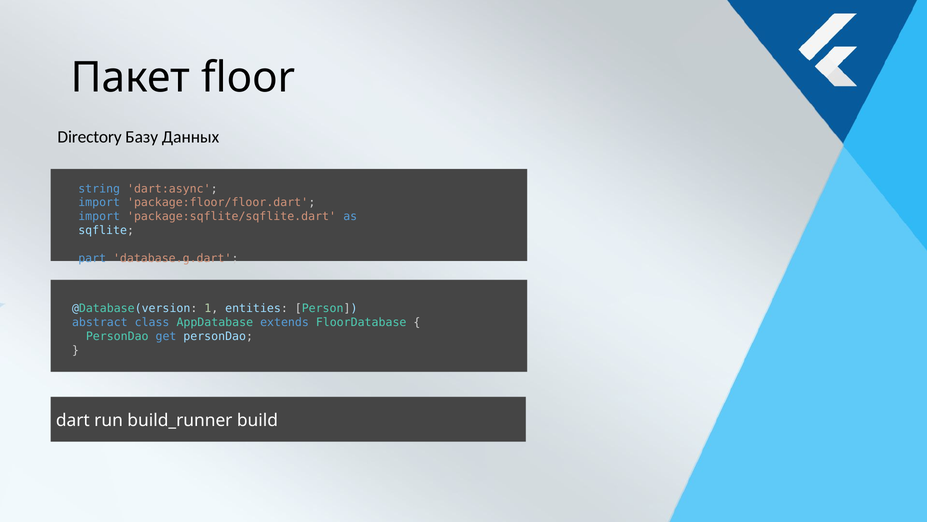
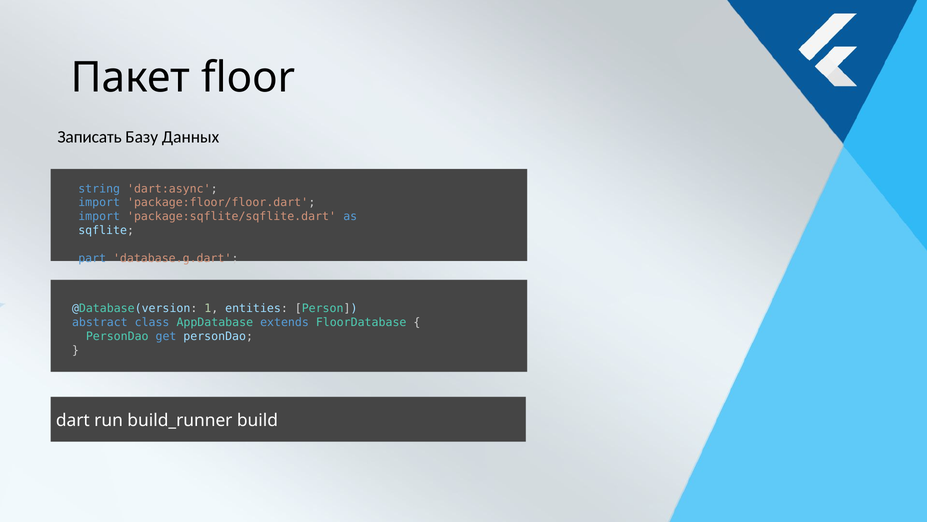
Directory: Directory -> Записать (90, 137)
